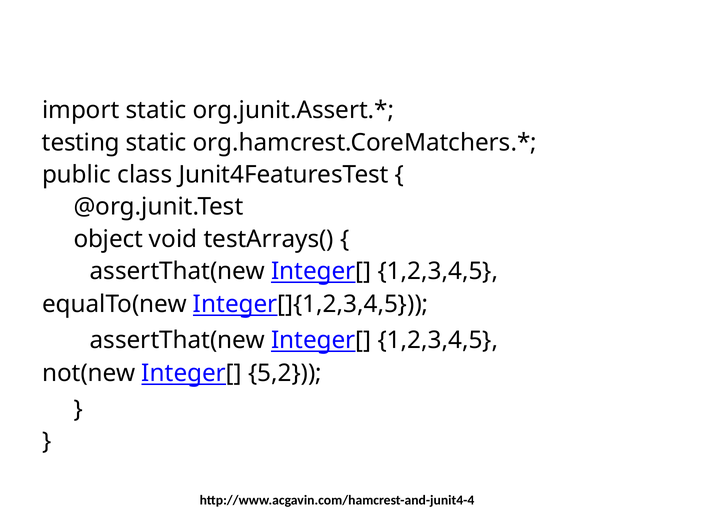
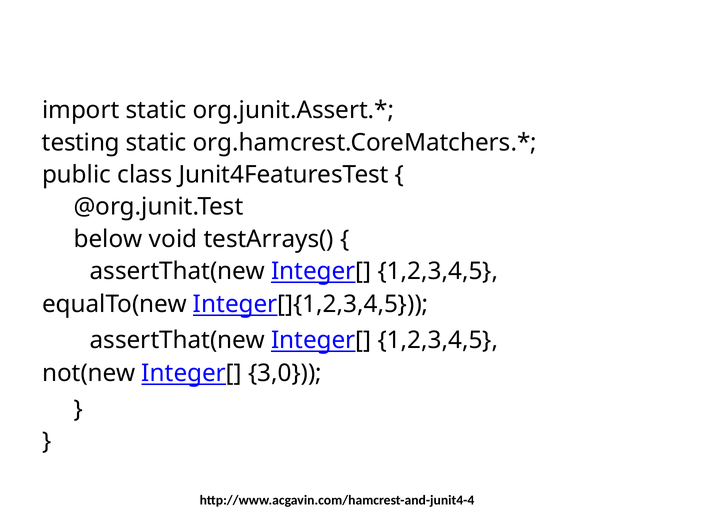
object: object -> below (108, 239)
5,2: 5,2 -> 3,0 (285, 373)
